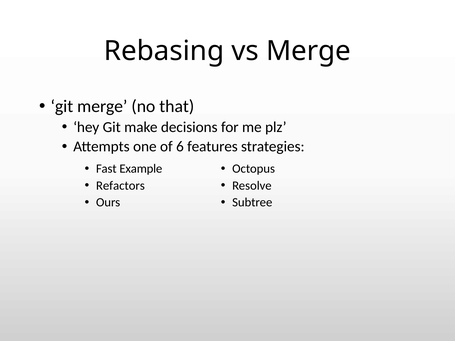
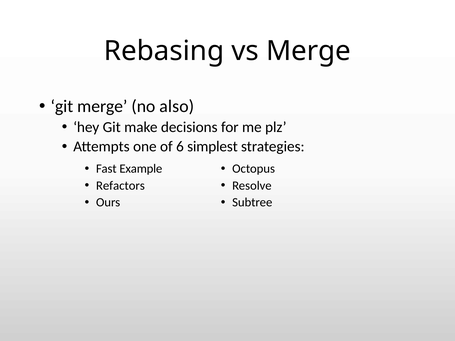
that: that -> also (177, 106)
features: features -> simplest (212, 147)
